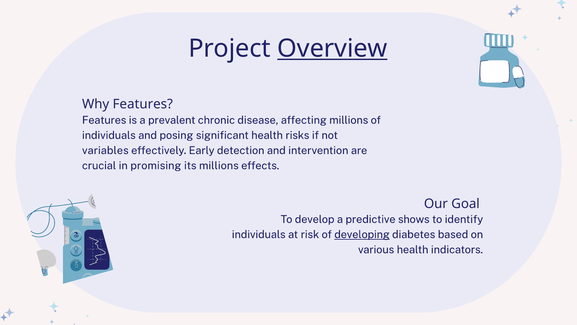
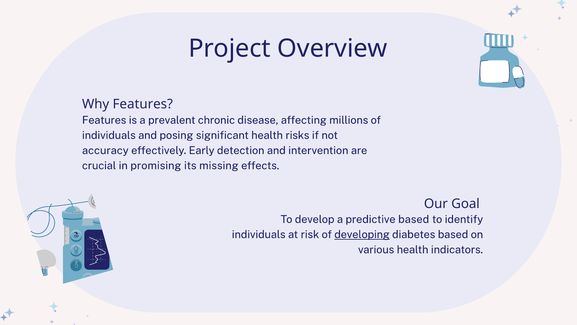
Overview underline: present -> none (332, 48)
variables: variables -> accuracy (105, 150)
its millions: millions -> missing (219, 165)
predictive shows: shows -> based (414, 219)
